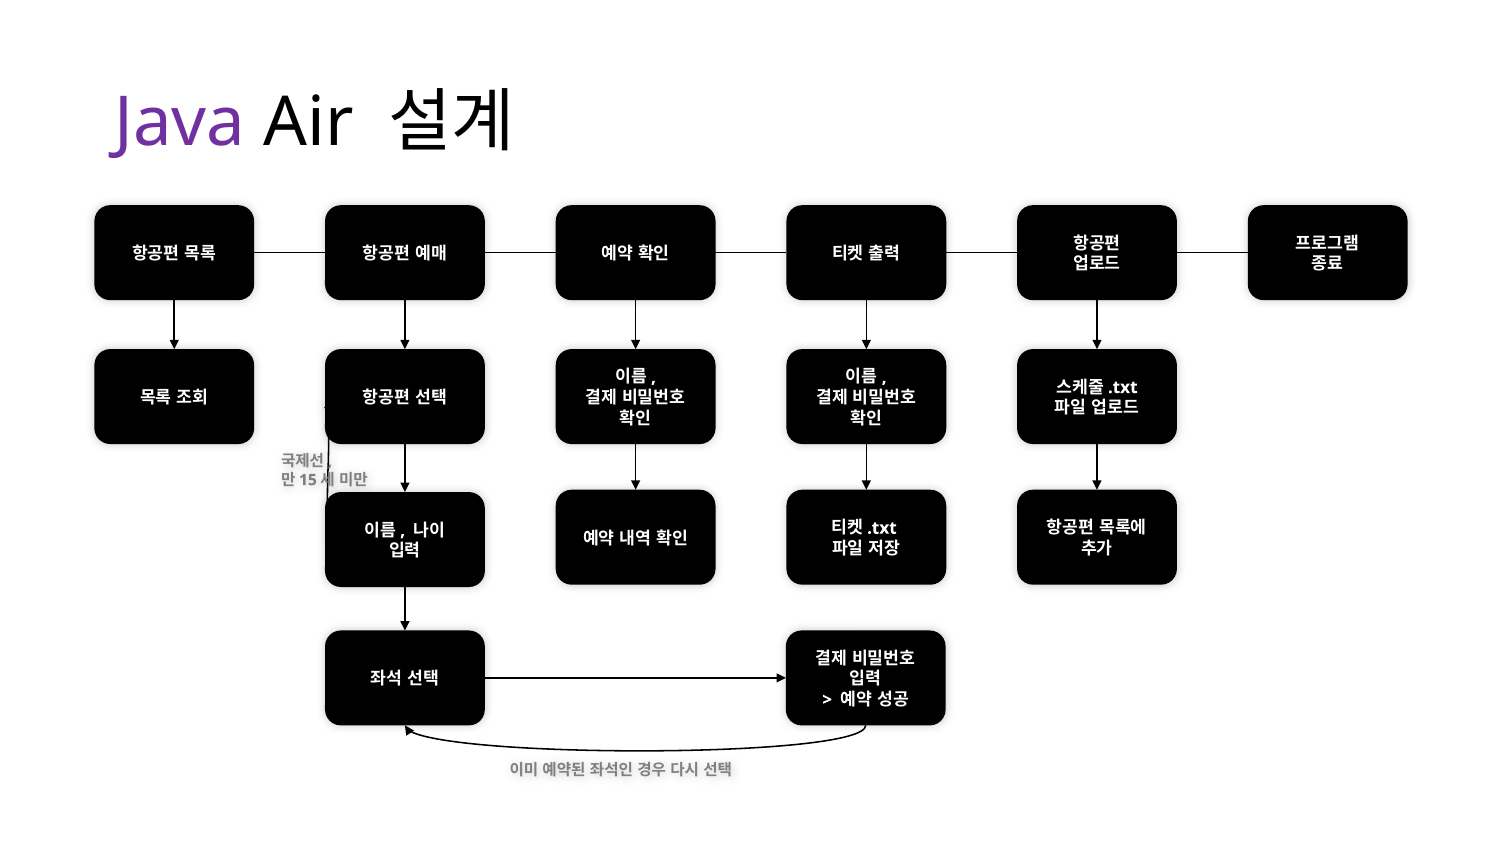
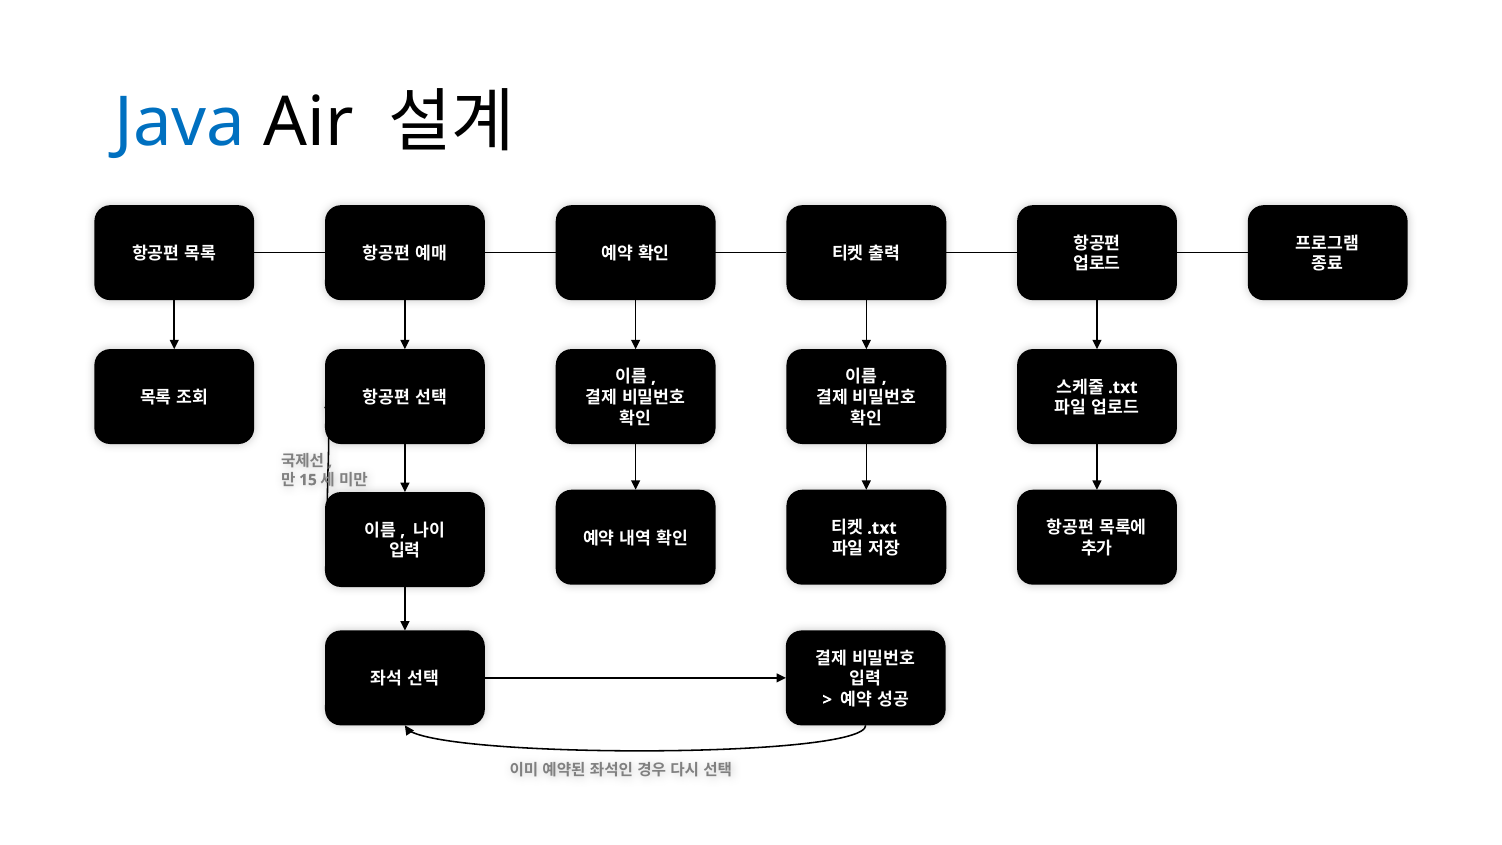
Java colour: purple -> blue (180, 123)
